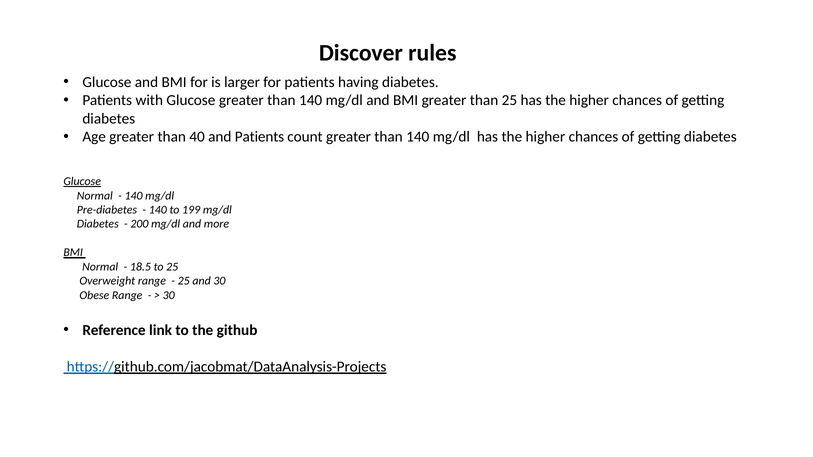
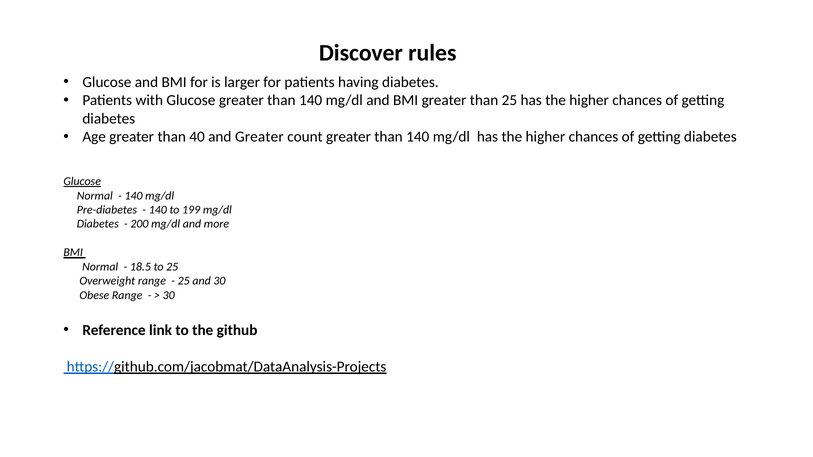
and Patients: Patients -> Greater (259, 137)
